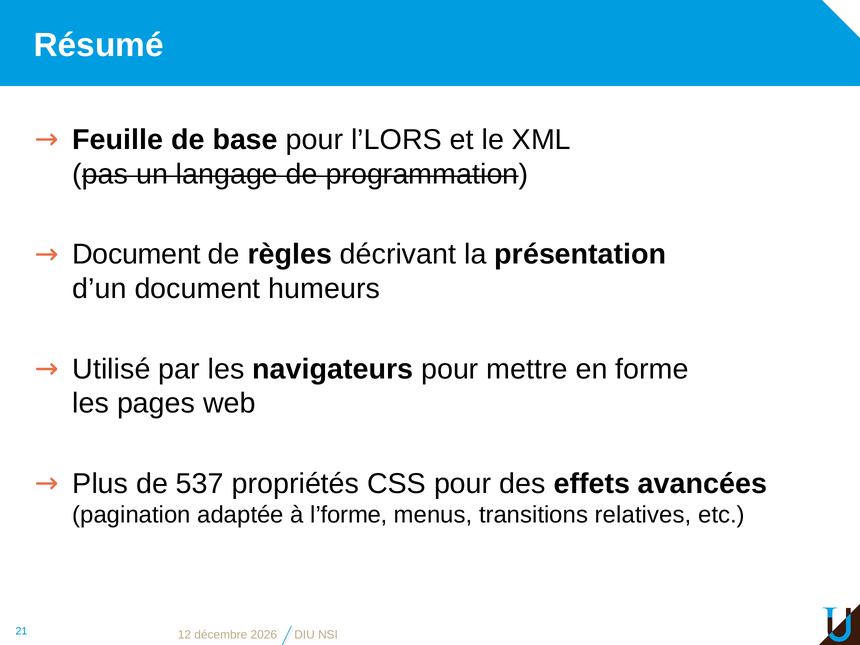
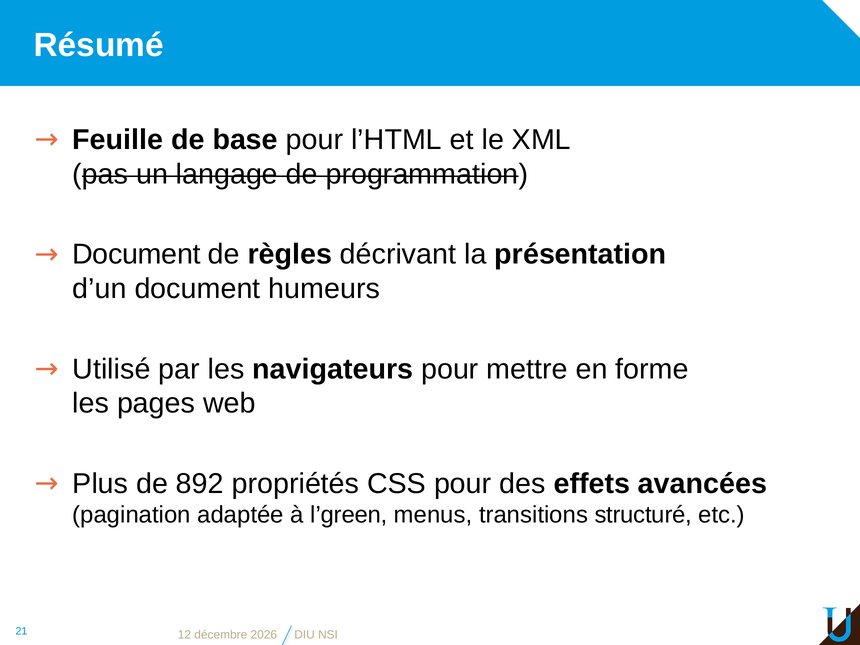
l’LORS: l’LORS -> l’HTML (396, 140)
537: 537 -> 892 (200, 484)
l’forme: l’forme -> l’green (349, 515)
relatives: relatives -> structuré (643, 515)
